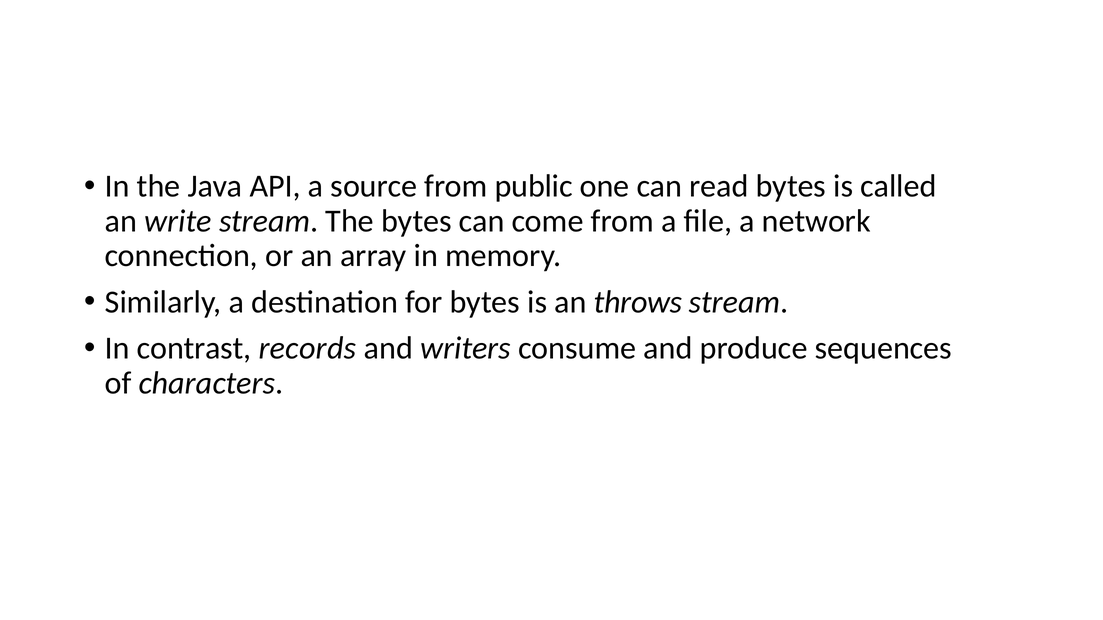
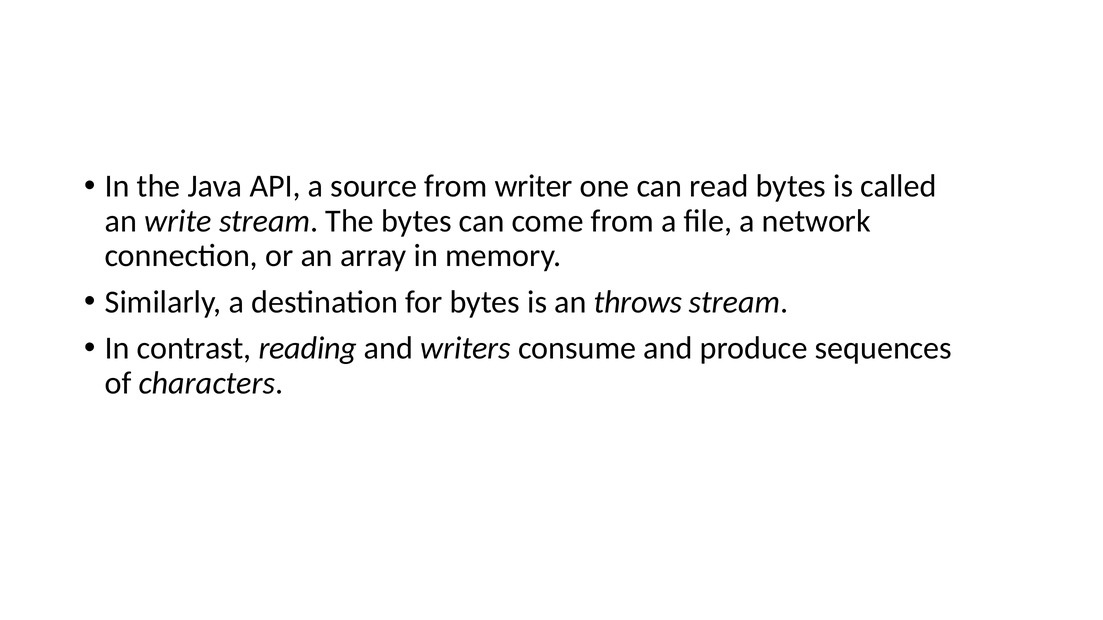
public: public -> writer (534, 186)
records: records -> reading (308, 348)
